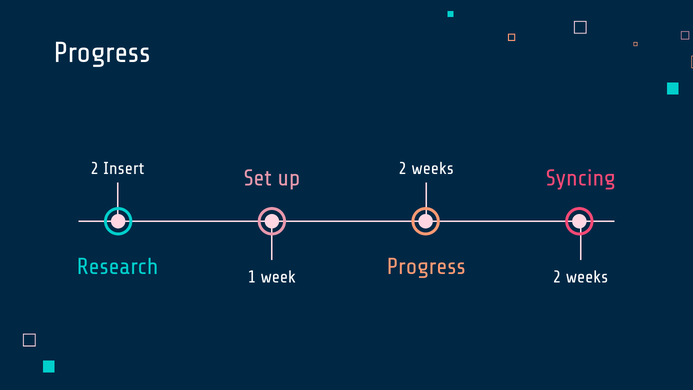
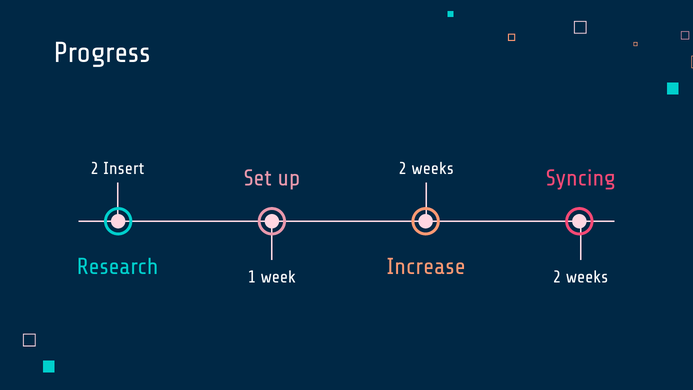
Progress: Progress -> Increase (426, 267)
